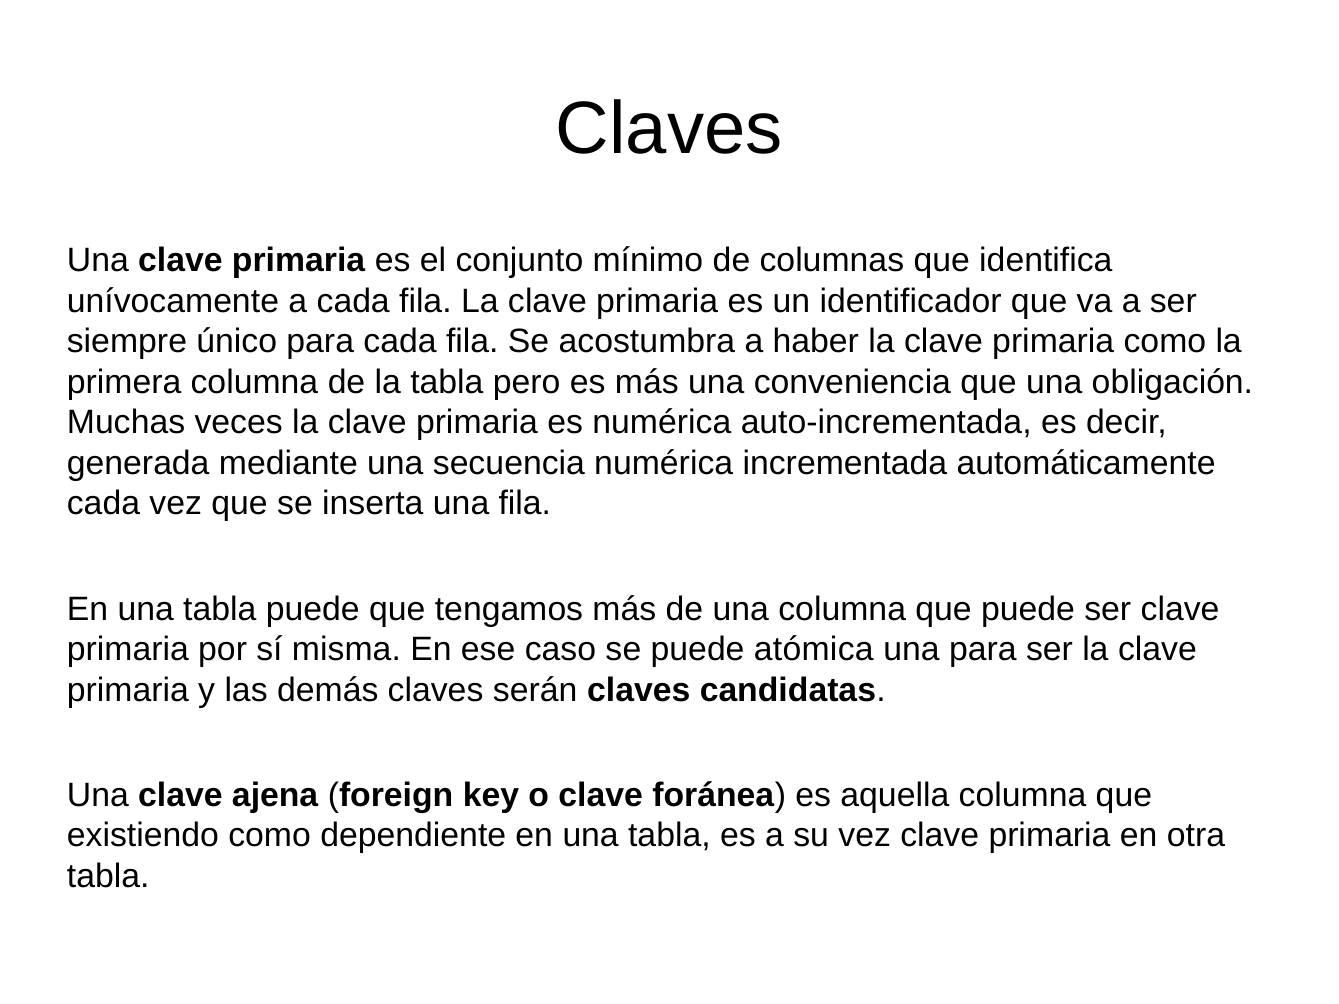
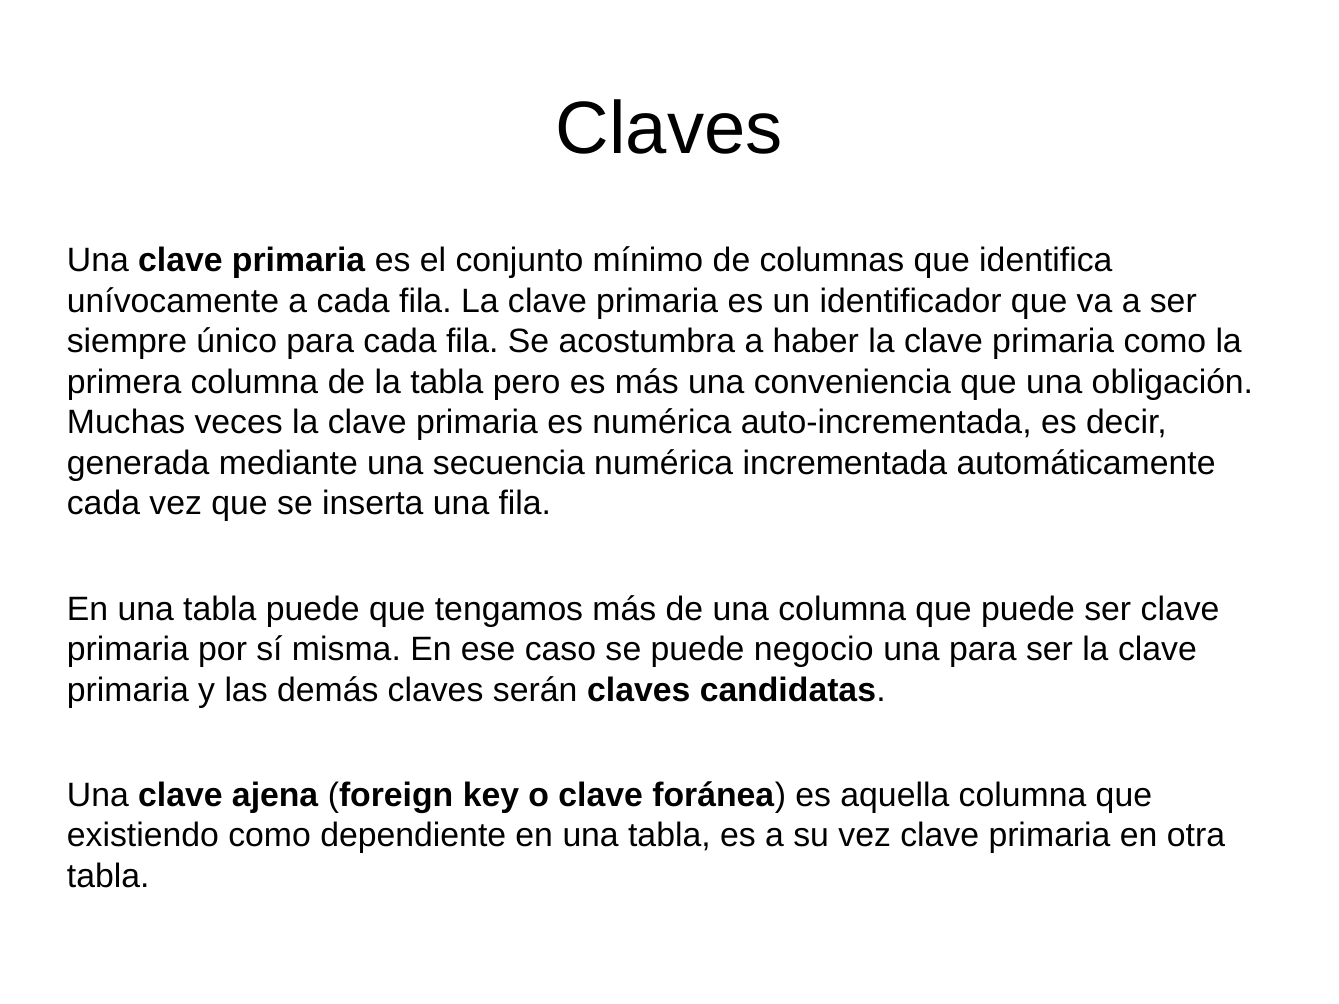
atómica: atómica -> negocio (814, 650)
